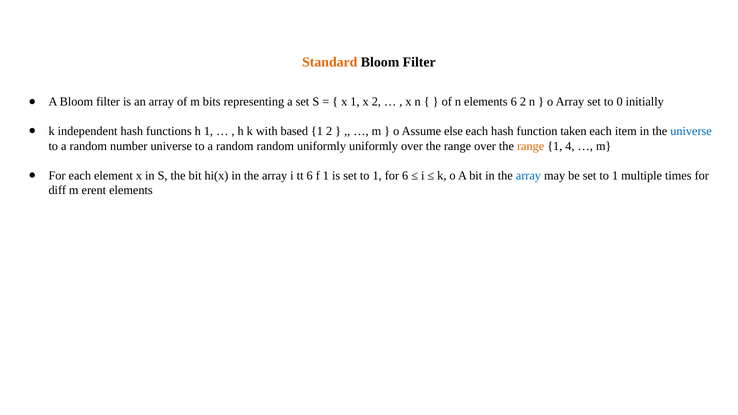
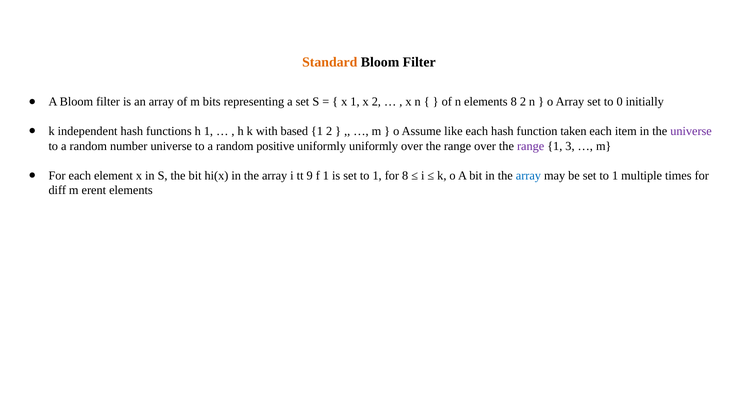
elements 6: 6 -> 8 (514, 102)
else: else -> like (453, 131)
universe colour: blue -> purple (691, 131)
random random: random -> positive (275, 146)
range colour: orange -> purple (531, 146)
4: 4 -> 3 (570, 146)
tt 6: 6 -> 9 (310, 175)
for 6: 6 -> 8 (405, 175)
